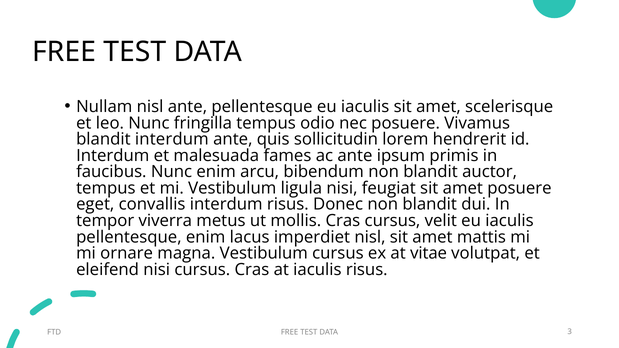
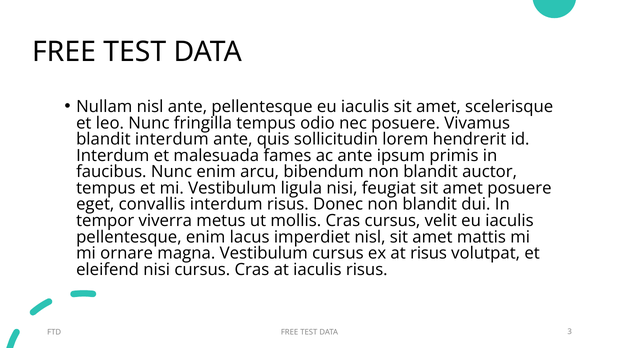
at vitae: vitae -> risus (429, 253)
